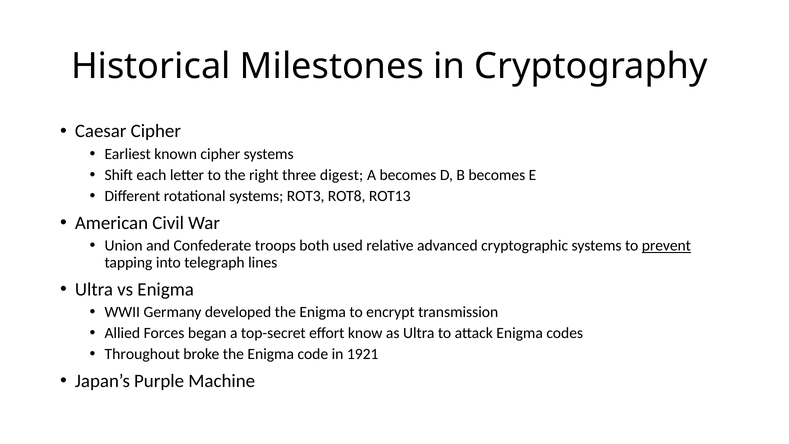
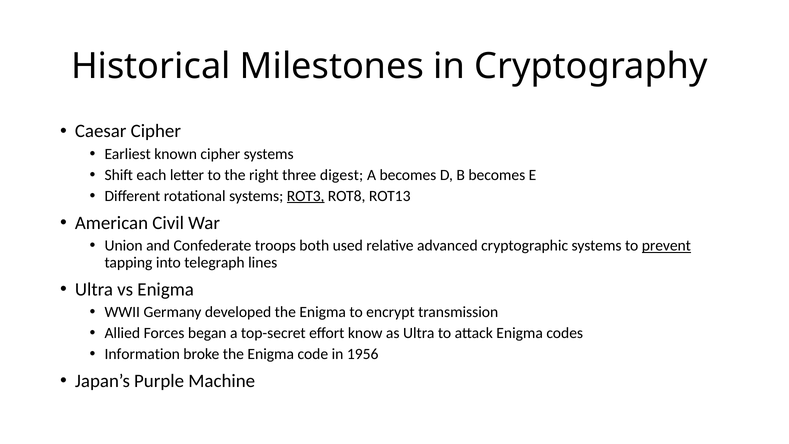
ROT3 underline: none -> present (306, 196)
Throughout: Throughout -> Information (142, 354)
1921: 1921 -> 1956 (363, 354)
